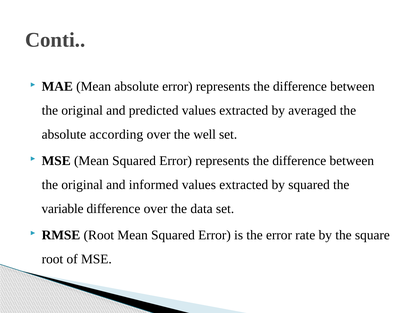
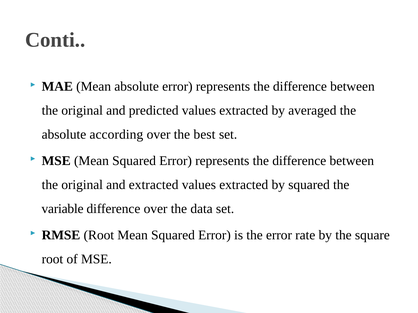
well: well -> best (205, 135)
and informed: informed -> extracted (154, 185)
